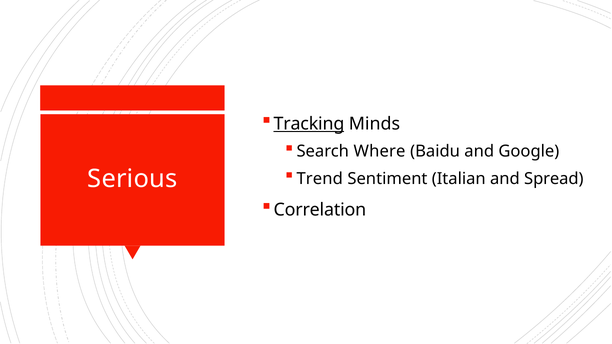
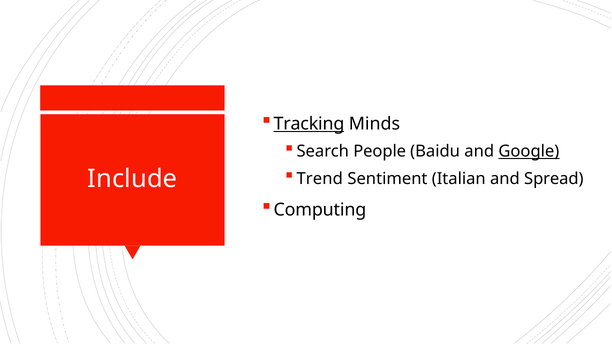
Where: Where -> People (380, 152)
Google underline: none -> present (529, 152)
Serious: Serious -> Include (132, 179)
Correlation: Correlation -> Computing (320, 210)
